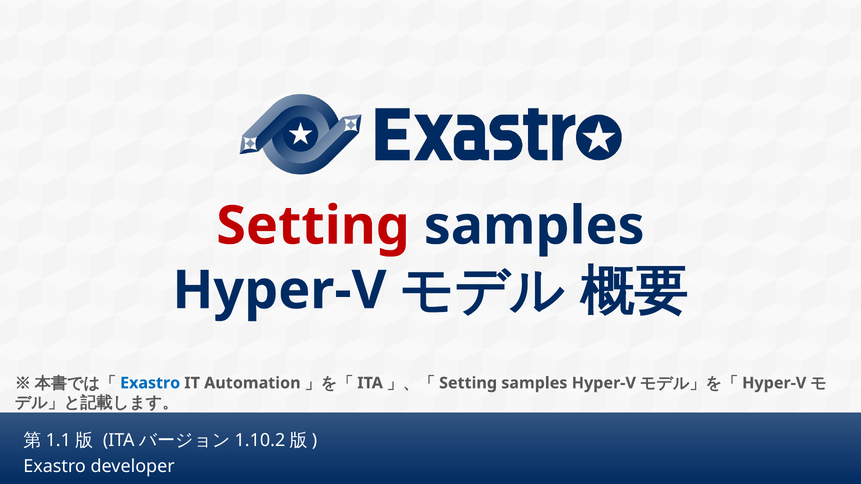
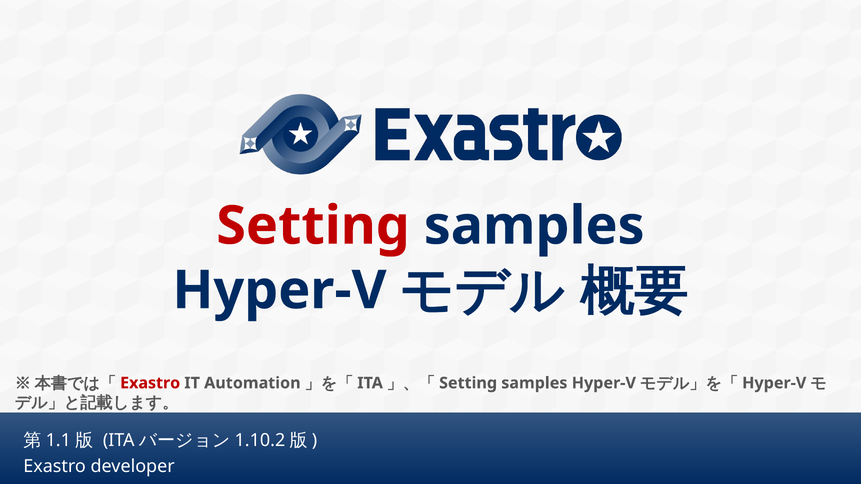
Exastro colour: blue -> red (150, 383)
